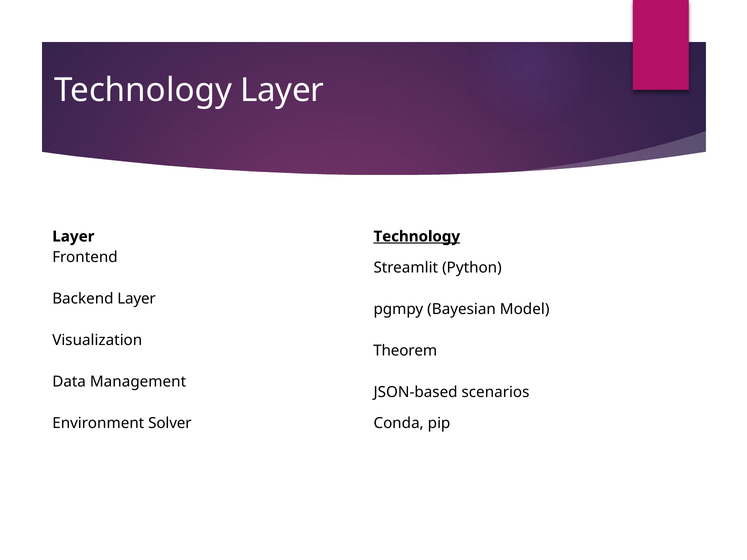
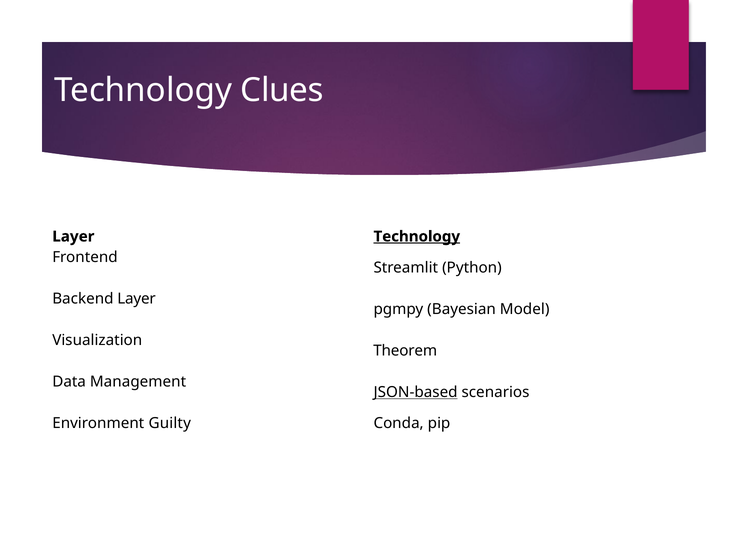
Technology Layer: Layer -> Clues (282, 91)
JSON-based underline: none -> present (416, 392)
Solver: Solver -> Guilty (170, 423)
